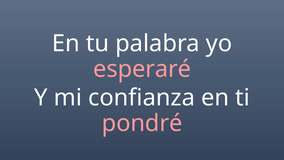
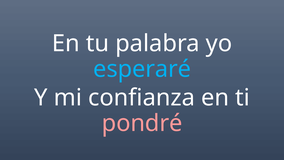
esperaré colour: pink -> light blue (142, 69)
